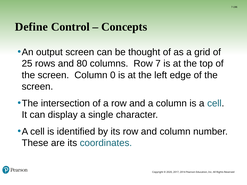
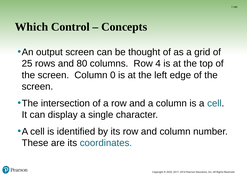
Define: Define -> Which (31, 27)
7: 7 -> 4 (158, 64)
